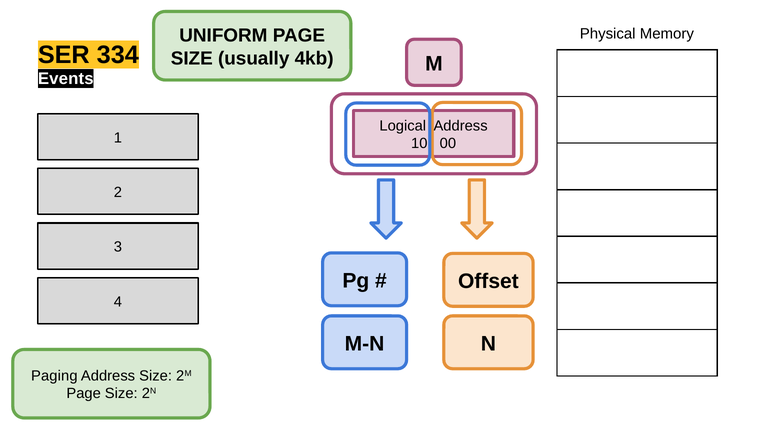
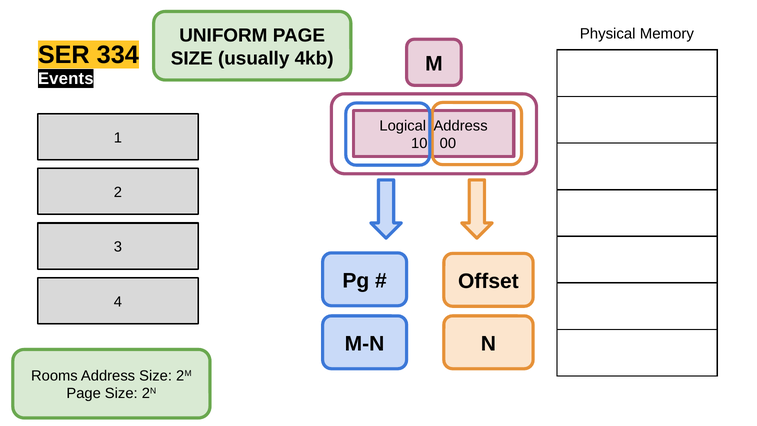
Paging: Paging -> Rooms (54, 376)
